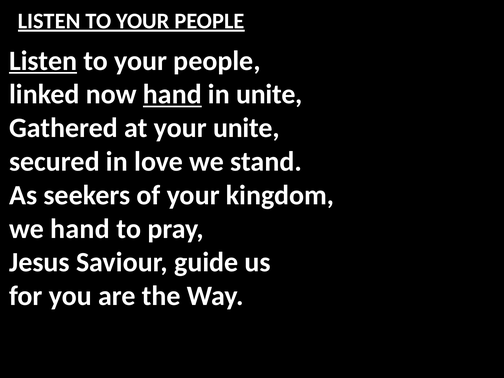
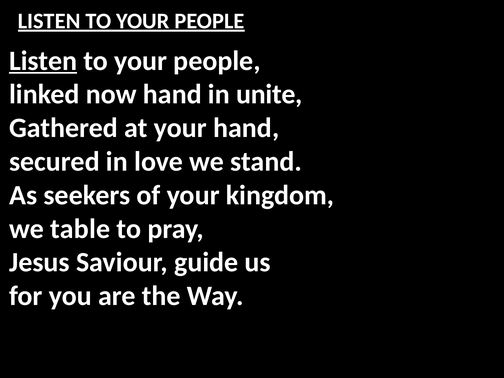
hand underline: present -> none (172, 94)
your unite: unite -> hand (246, 128)
we hand: hand -> table (80, 229)
